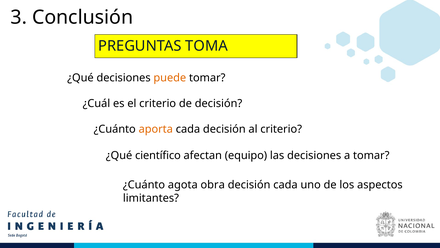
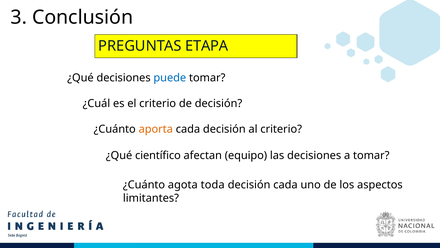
TOMA: TOMA -> ETAPA (207, 46)
puede colour: orange -> blue (170, 78)
obra: obra -> toda (213, 185)
